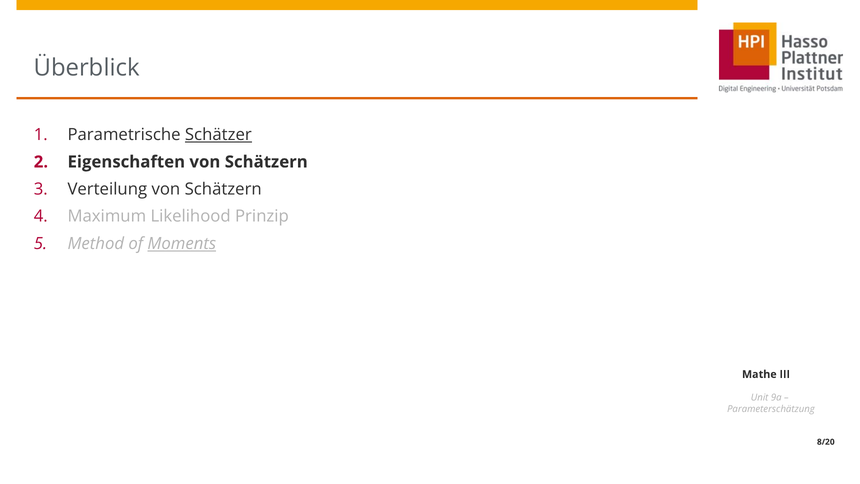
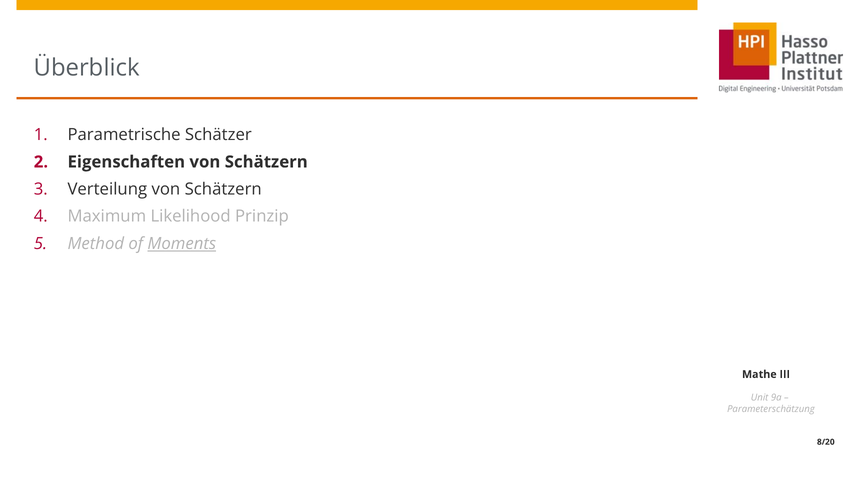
Schätzer underline: present -> none (218, 135)
